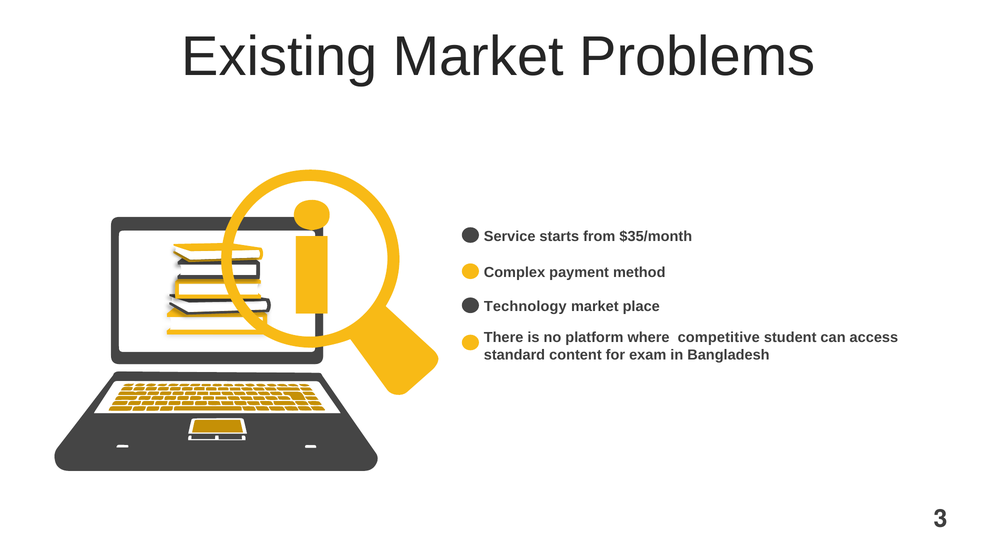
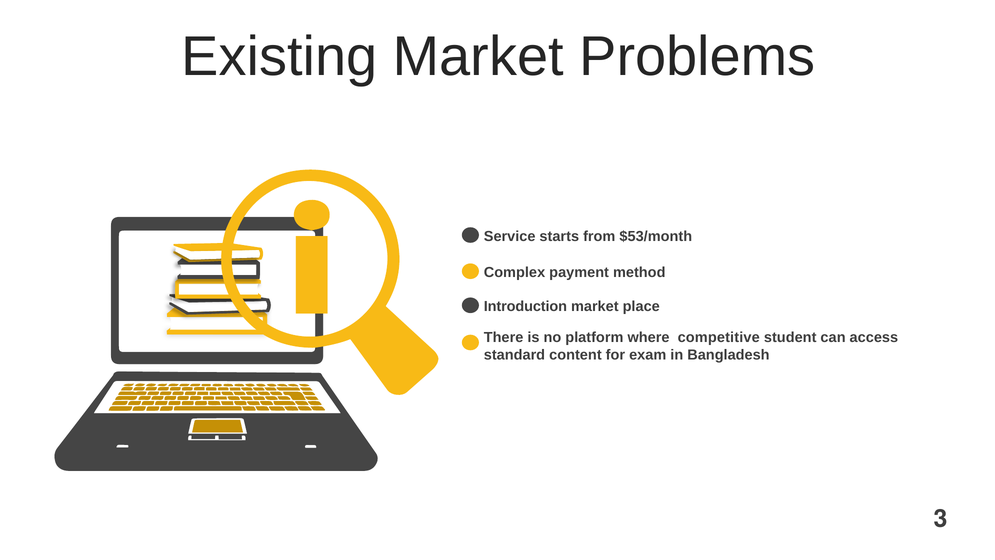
$35/month: $35/month -> $53/month (656, 236)
Technology: Technology -> Introduction (525, 306)
